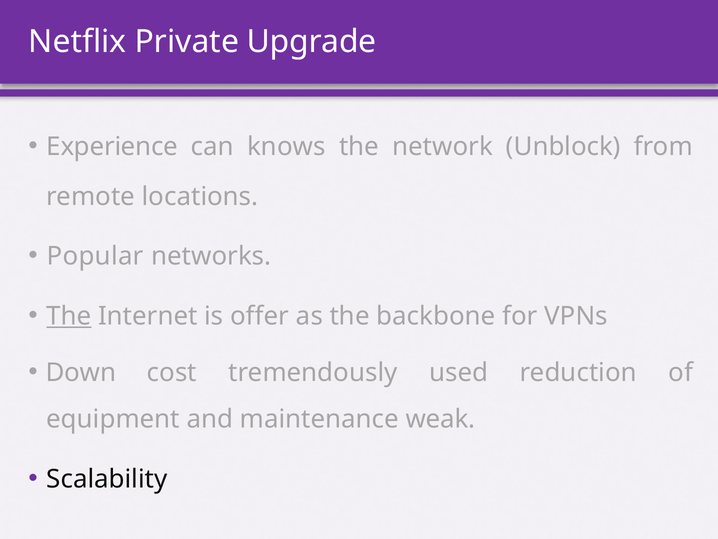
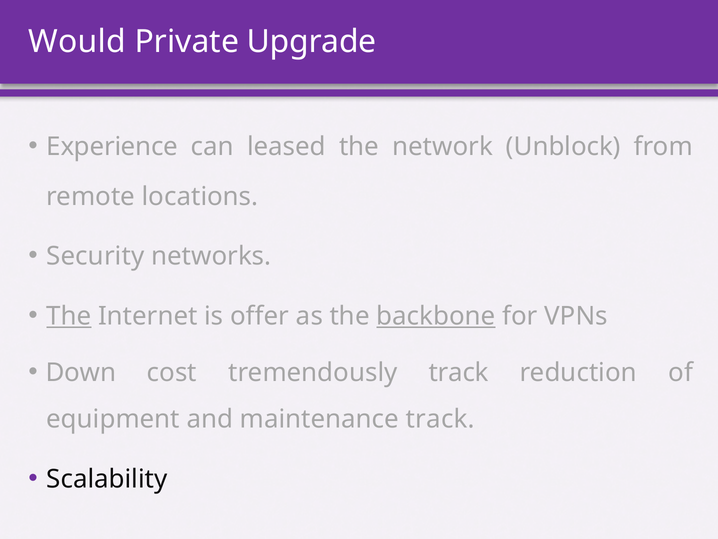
Netflix: Netflix -> Would (77, 42)
knows: knows -> leased (286, 147)
Popular: Popular -> Security (95, 256)
backbone underline: none -> present (436, 316)
tremendously used: used -> track (459, 372)
maintenance weak: weak -> track (440, 419)
